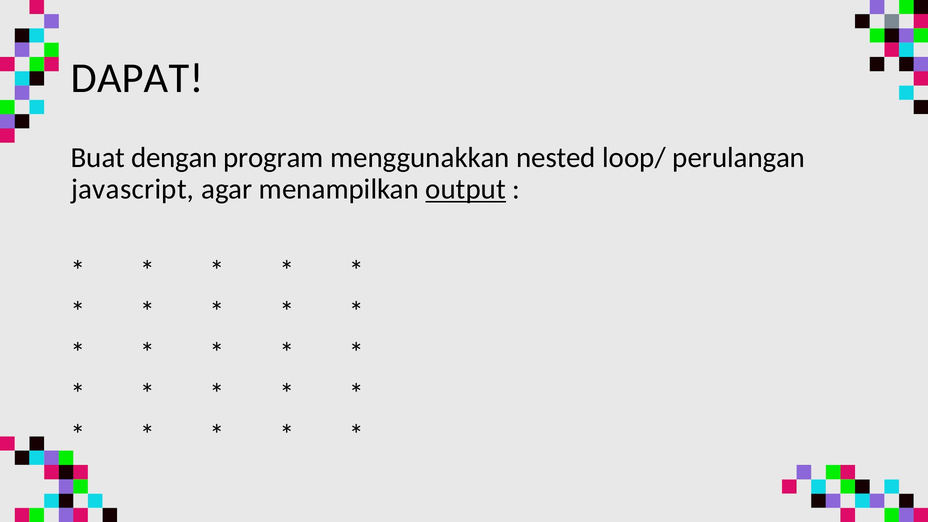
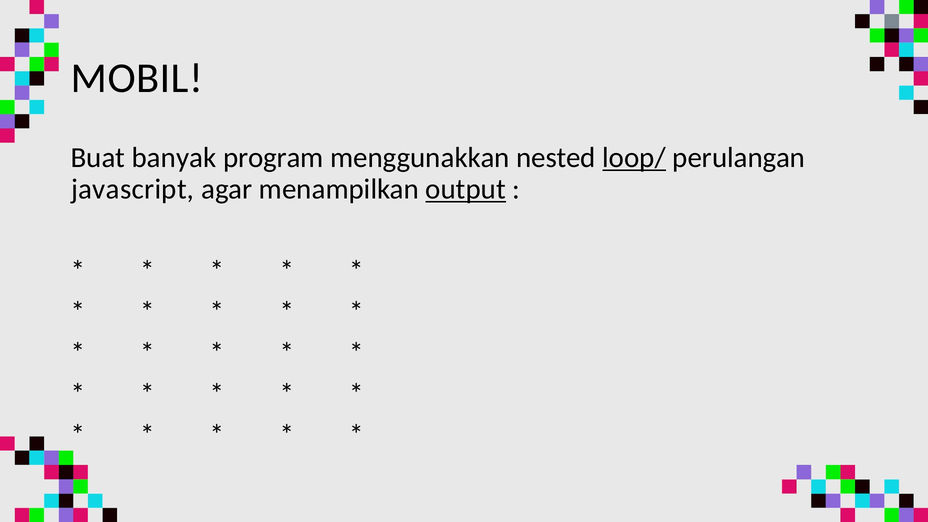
DAPAT: DAPAT -> MOBIL (137, 78)
dengan: dengan -> banyak (174, 158)
loop/ underline: none -> present (634, 158)
